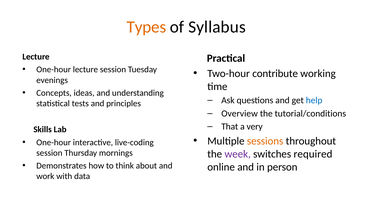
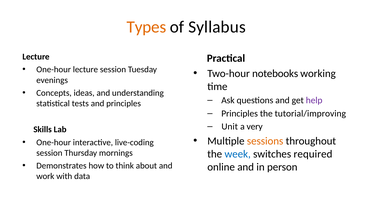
contribute: contribute -> notebooks (275, 73)
help colour: blue -> purple (314, 100)
Overview: Overview -> Principles (240, 113)
tutorial/conditions: tutorial/conditions -> tutorial/improving (310, 113)
That: That -> Unit (230, 126)
week colour: purple -> blue (238, 154)
